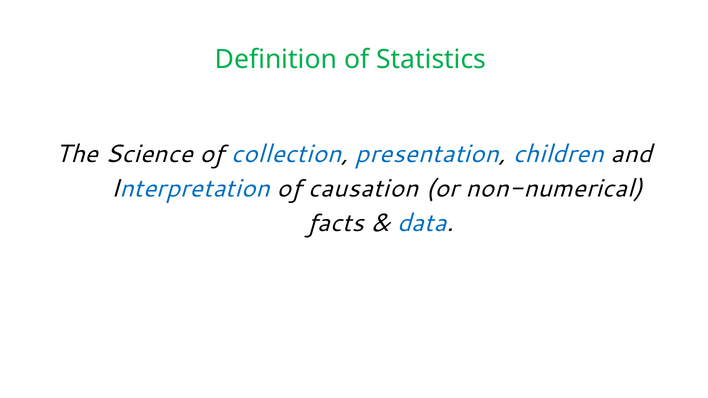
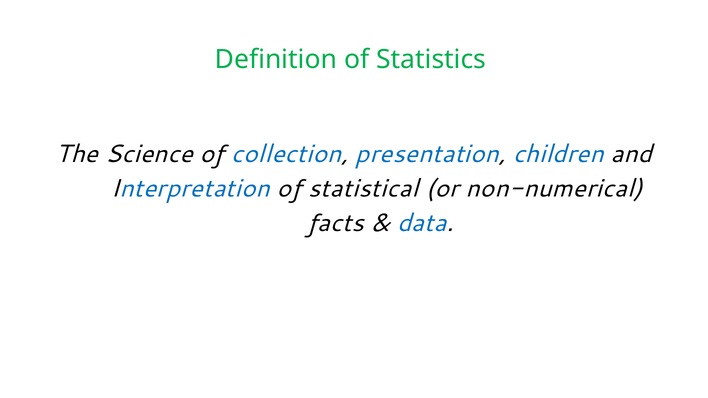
causation: causation -> statistical (363, 189)
